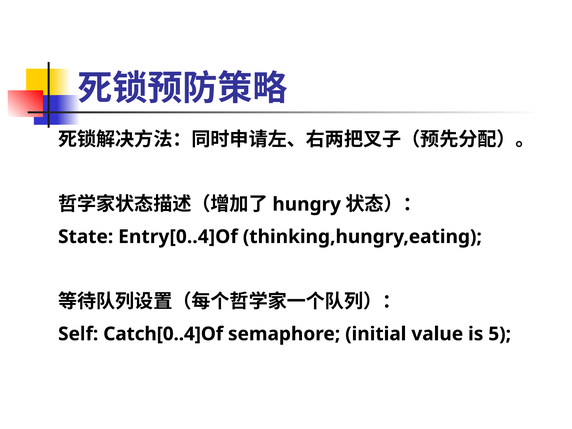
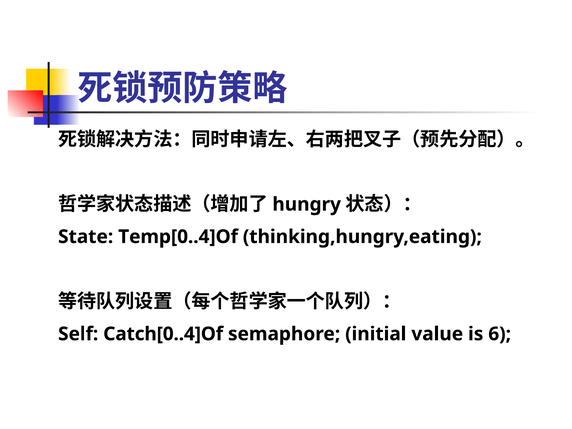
Entry[0..4]Of: Entry[0..4]Of -> Temp[0..4]Of (178, 237)
5: 5 -> 6 (500, 334)
